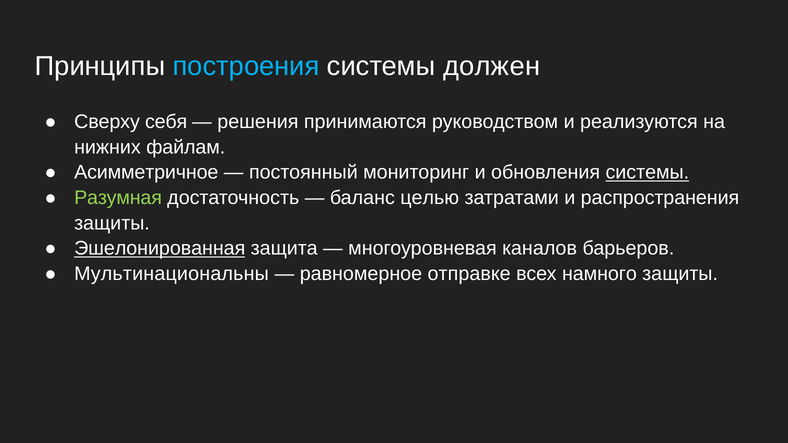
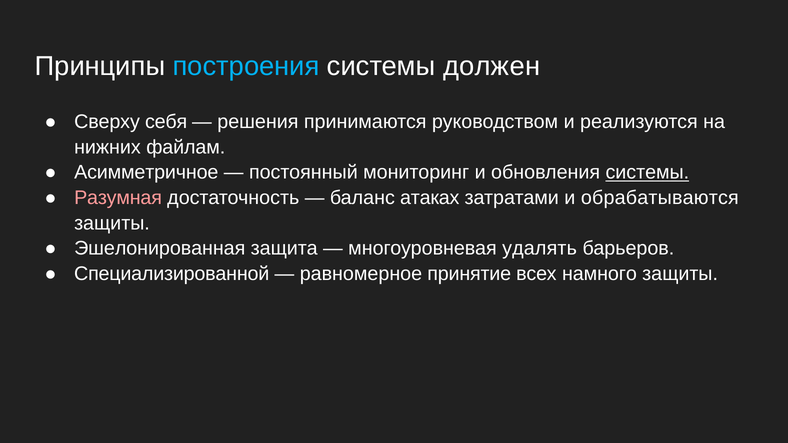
Разумная colour: light green -> pink (118, 198)
целью: целью -> атаках (430, 198)
распространения: распространения -> обрабатываются (660, 198)
Эшелонированная underline: present -> none (160, 249)
каналов: каналов -> удалять (540, 249)
Мультинациональны: Мультинациональны -> Специализированной (172, 274)
отправке: отправке -> принятие (469, 274)
